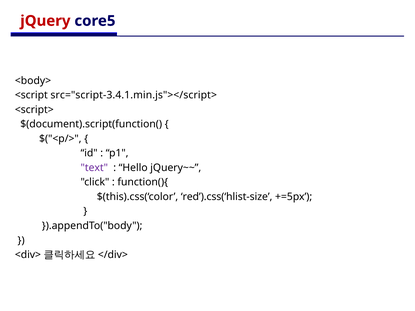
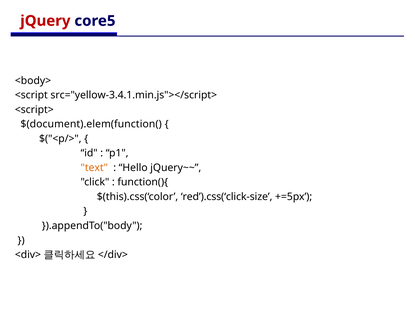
src="script-3.4.1.min.js"></script>: src="script-3.4.1.min.js"></script> -> src="yellow-3.4.1.min.js"></script> (134, 95)
$(document).script(function(: $(document).script(function( -> $(document).elem(function( (91, 124)
text colour: purple -> orange (94, 168)
red’).css(‘hlist-size: red’).css(‘hlist-size -> red’).css(‘click-size (227, 197)
